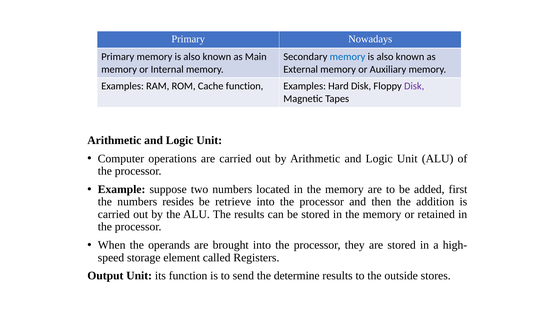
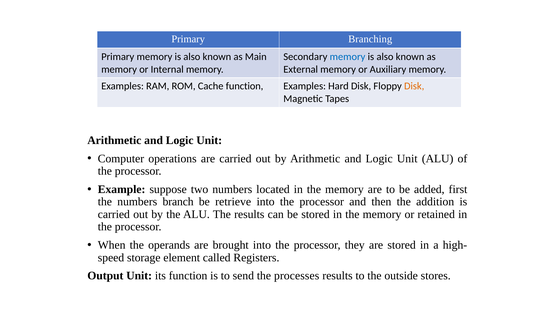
Nowadays: Nowadays -> Branching (370, 39)
Disk colour: purple -> orange (414, 86)
resides: resides -> branch (178, 202)
determine: determine -> processes (297, 276)
